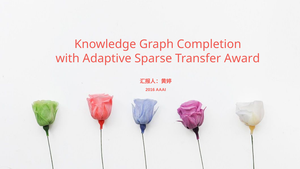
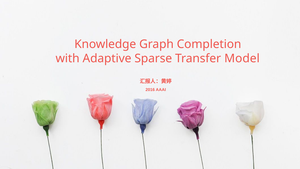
Award: Award -> Model (242, 58)
